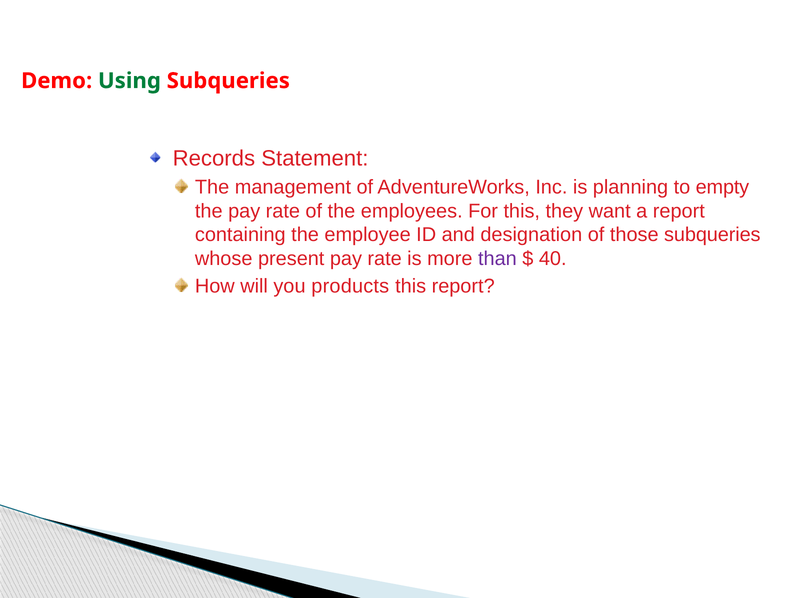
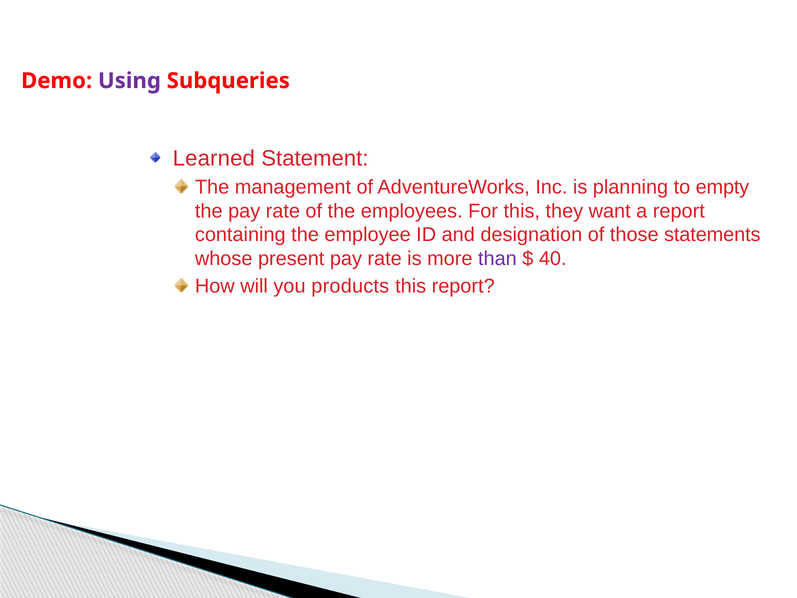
Using colour: green -> purple (129, 81)
Records: Records -> Learned (214, 158)
those subqueries: subqueries -> statements (712, 235)
